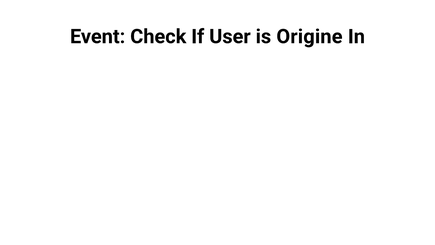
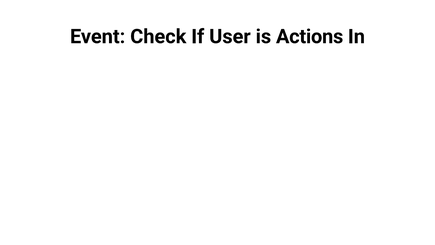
Origine: Origine -> Actions (310, 37)
